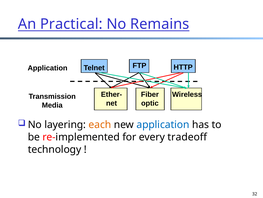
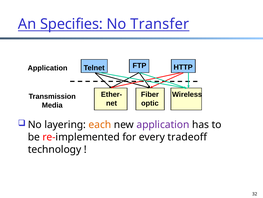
Practical: Practical -> Specifies (71, 24)
Remains: Remains -> Transfer (160, 24)
application colour: blue -> purple (163, 124)
